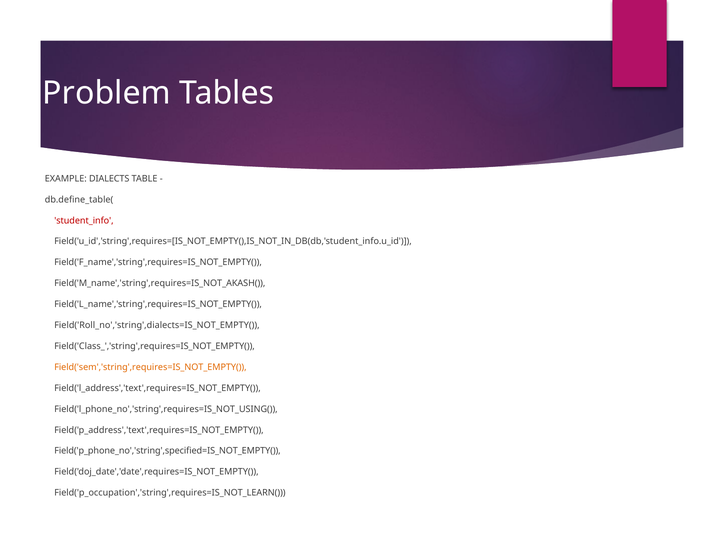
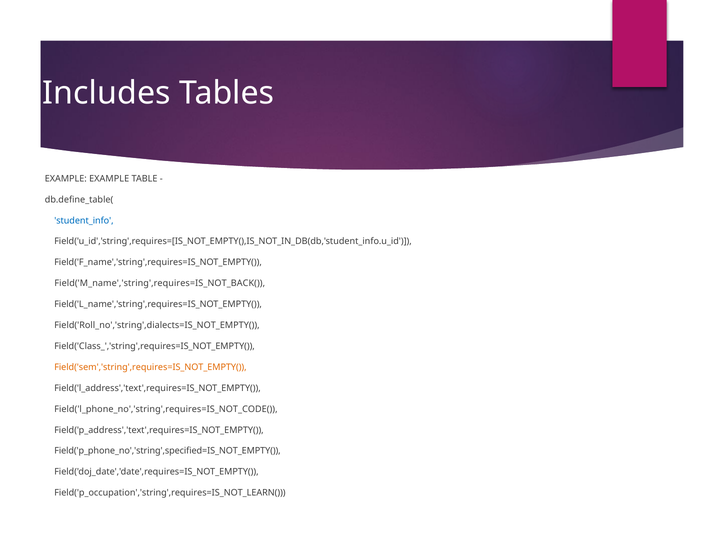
Problem: Problem -> Includes (107, 93)
EXAMPLE DIALECTS: DIALECTS -> EXAMPLE (109, 178)
student_info colour: red -> blue (84, 220)
Field('M_name','string',requires=IS_NOT_AKASH(: Field('M_name','string',requires=IS_NOT_AKASH( -> Field('M_name','string',requires=IS_NOT_BACK( (160, 283)
Field('l_phone_no','string',requires=IS_NOT_USING(: Field('l_phone_no','string',requires=IS_NOT_USING( -> Field('l_phone_no','string',requires=IS_NOT_CODE( (166, 409)
